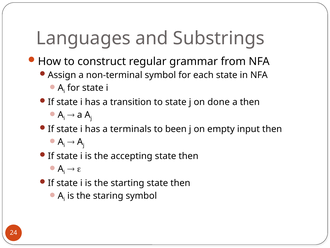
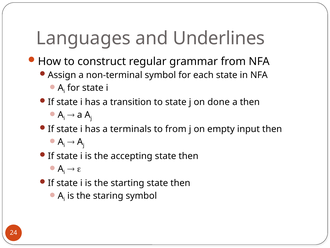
Substrings: Substrings -> Underlines (219, 38)
to been: been -> from (176, 129)
